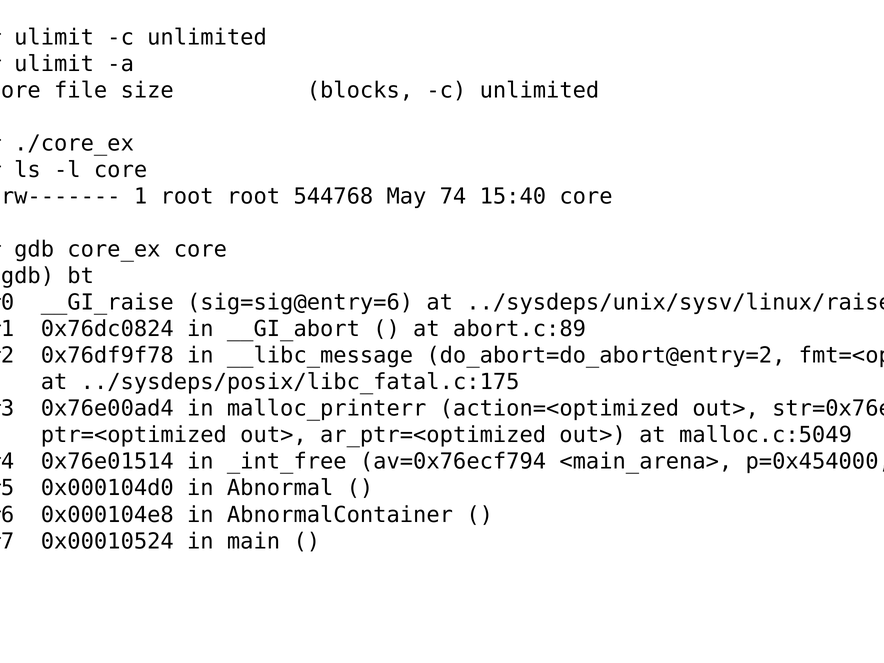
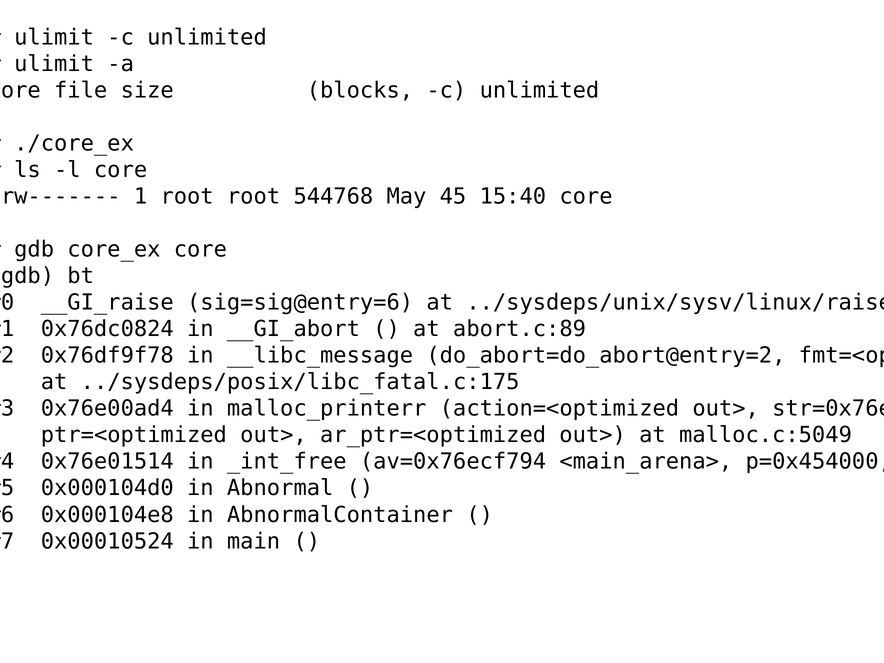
74: 74 -> 45 (453, 196)
